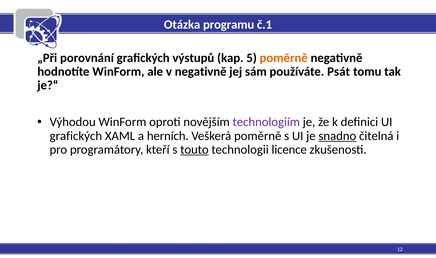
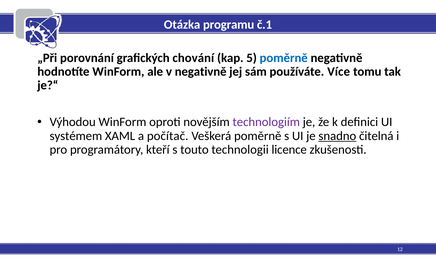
výstupů: výstupů -> chování (193, 58)
poměrně colour: orange -> blue (284, 58)
Psát: Psát -> Více (339, 72)
grafických: grafických -> systémem (76, 136)
herních: herních -> počítač (168, 136)
touto underline: present -> none (194, 149)
